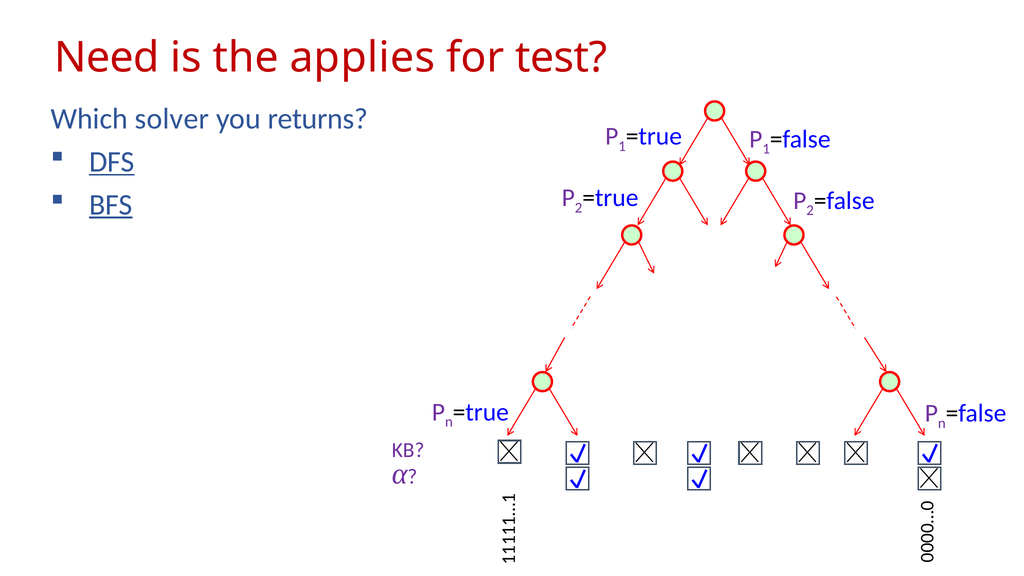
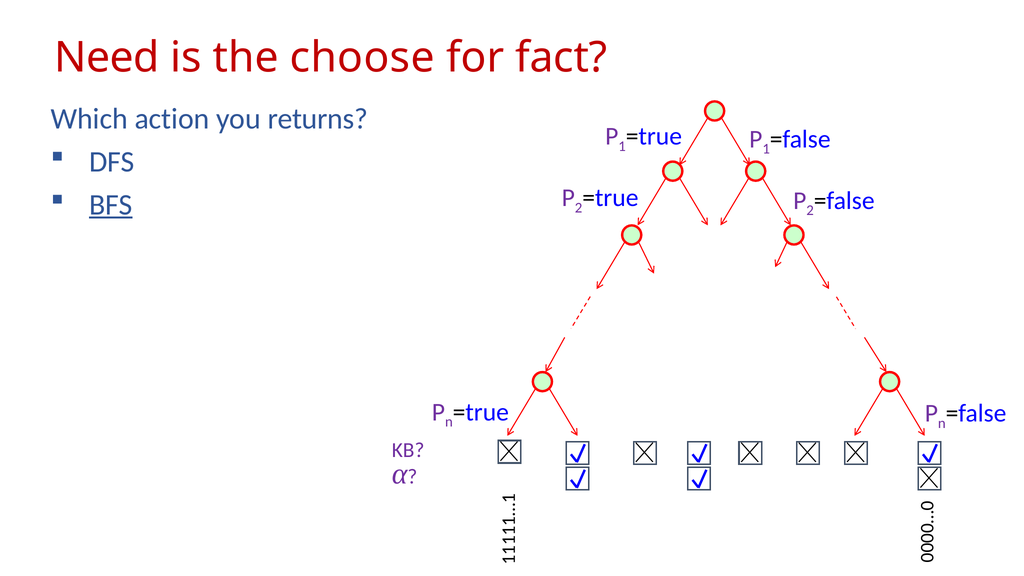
applies: applies -> choose (362, 57)
test: test -> fact (561, 57)
solver: solver -> action (172, 119)
DFS underline: present -> none (112, 162)
